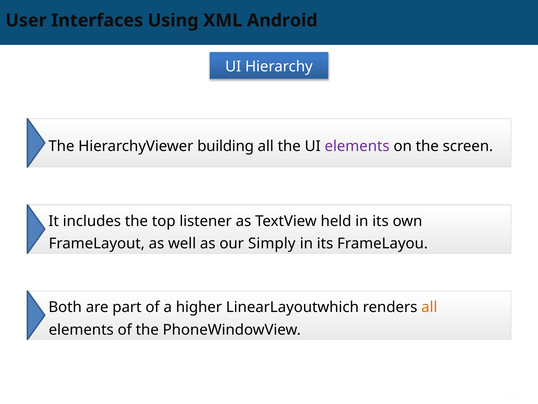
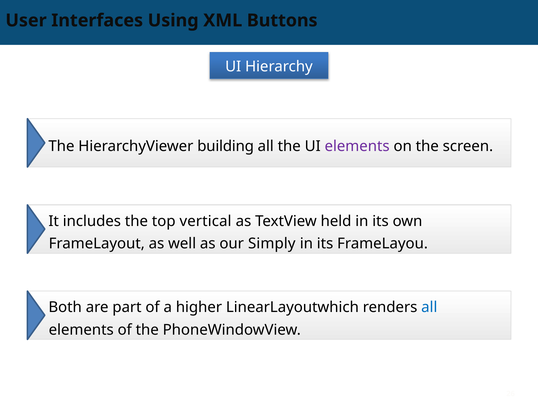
Android: Android -> Buttons (282, 20)
listener: listener -> vertical (206, 221)
all colour: orange -> blue (429, 307)
